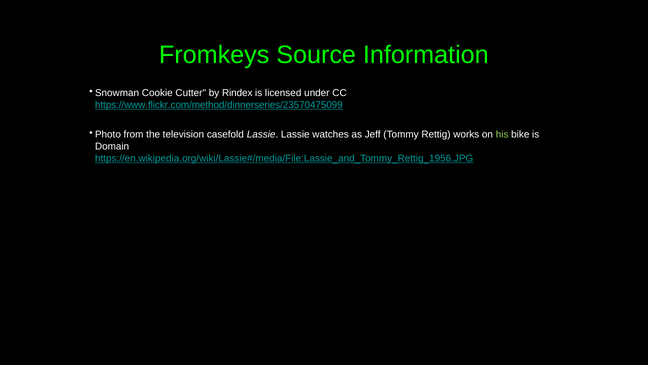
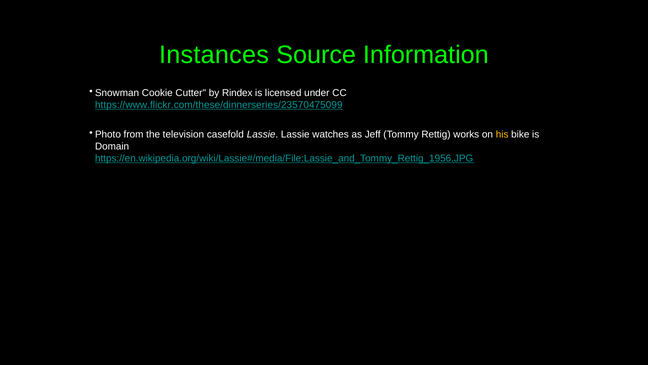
Fromkeys: Fromkeys -> Instances (214, 55)
https://www.flickr.com/method/dinnerseries/23570475099: https://www.flickr.com/method/dinnerseries/23570475099 -> https://www.flickr.com/these/dinnerseries/23570475099 (219, 105)
his colour: light green -> yellow (502, 134)
